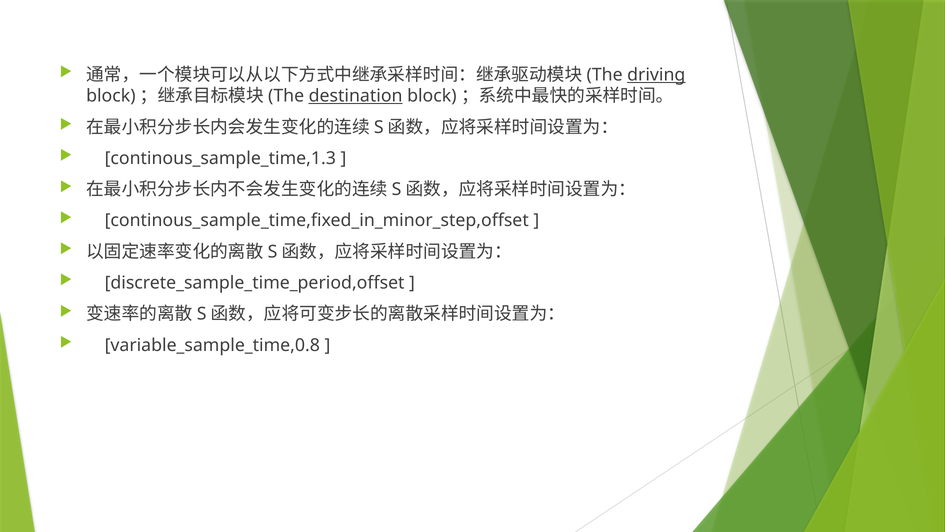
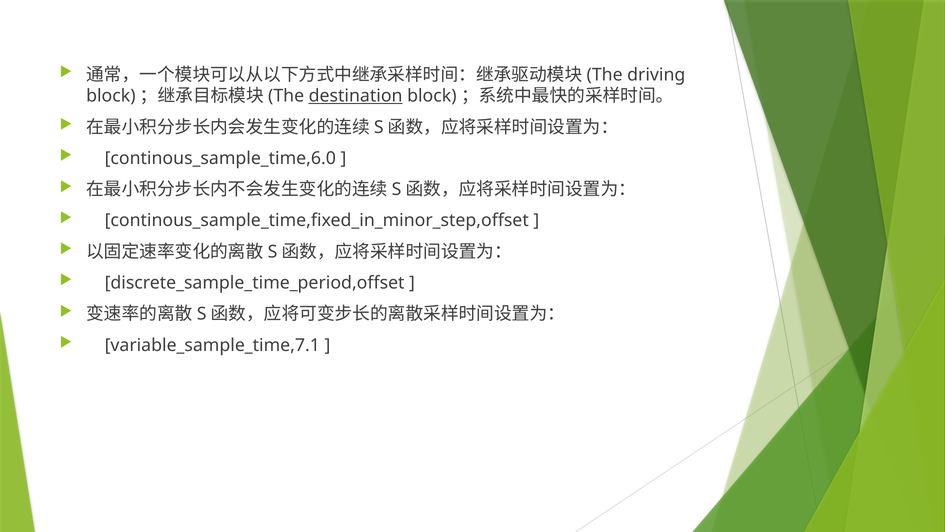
driving underline: present -> none (656, 75)
continous_sample_time,1.3: continous_sample_time,1.3 -> continous_sample_time,6.0 (220, 158)
variable_sample_time,0.8: variable_sample_time,0.8 -> variable_sample_time,7.1 (212, 345)
